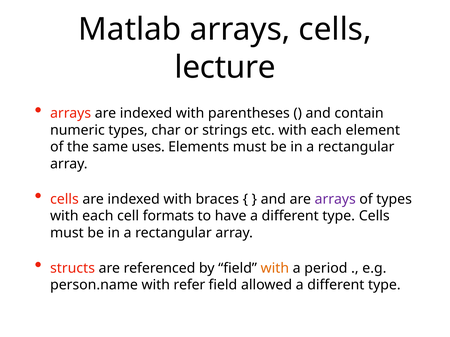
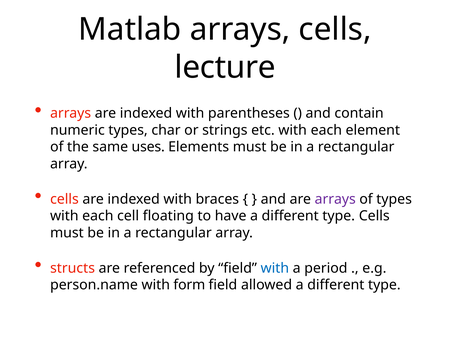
formats: formats -> floating (168, 216)
with colour: orange -> blue (275, 268)
refer: refer -> form (189, 285)
